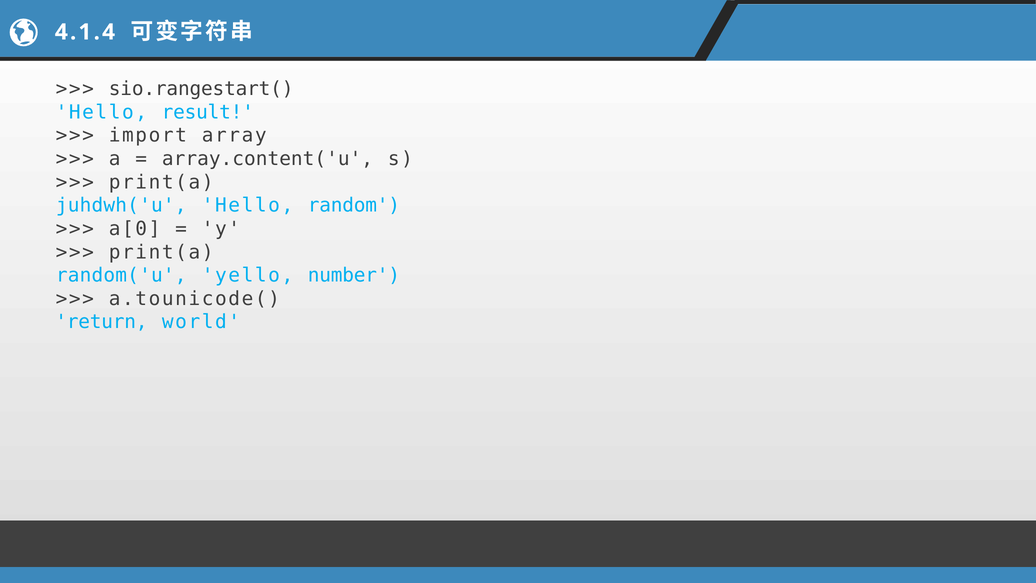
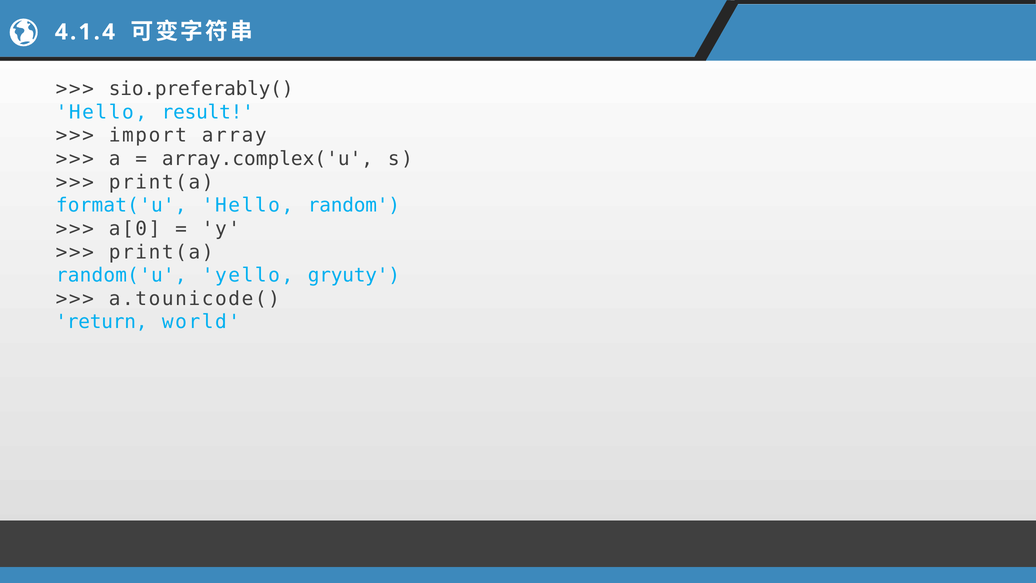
sio.rangestart(: sio.rangestart( -> sio.preferably( (201, 89)
array.content('u: array.content('u -> array.complex('u (268, 159)
juhdwh('u: juhdwh('u -> format('u (121, 205)
number: number -> gryuty (354, 275)
